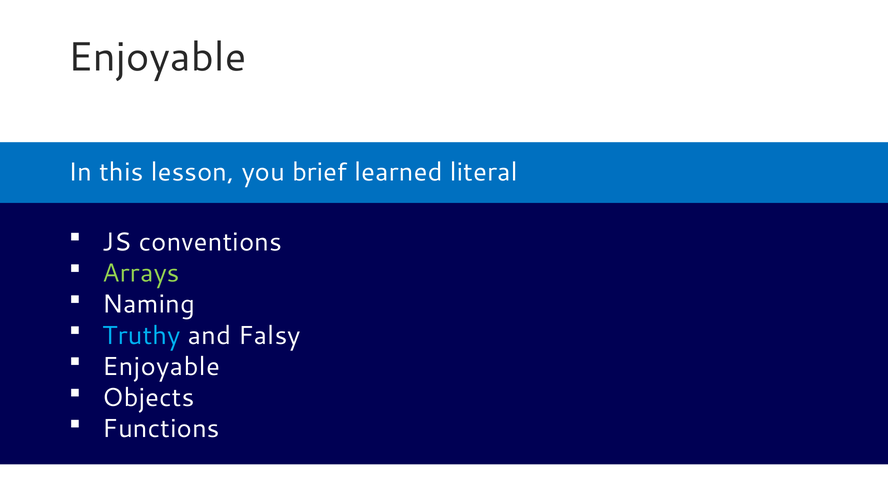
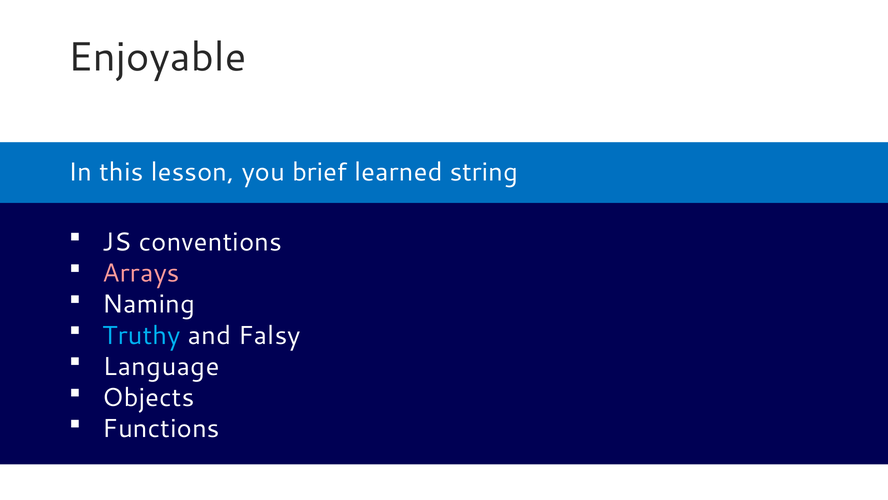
literal: literal -> string (484, 172)
Arrays colour: light green -> pink (141, 273)
Enjoyable: Enjoyable -> Language (161, 366)
